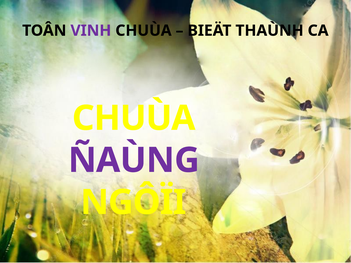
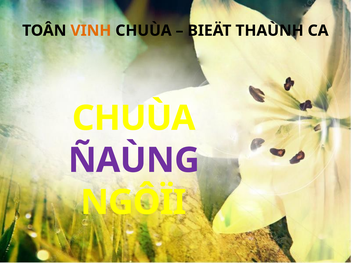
VINH colour: purple -> orange (91, 31)
